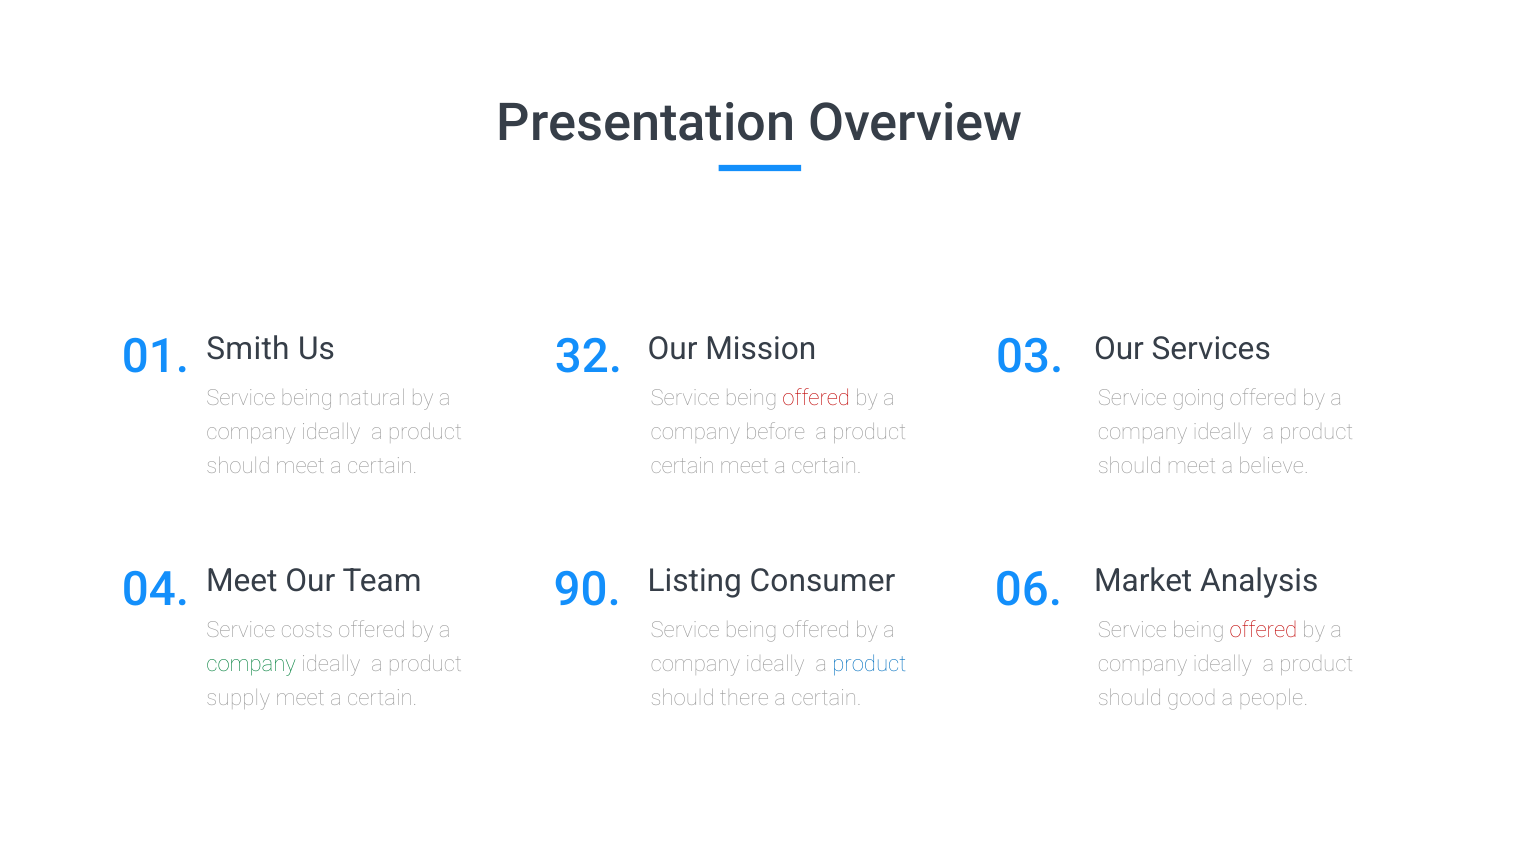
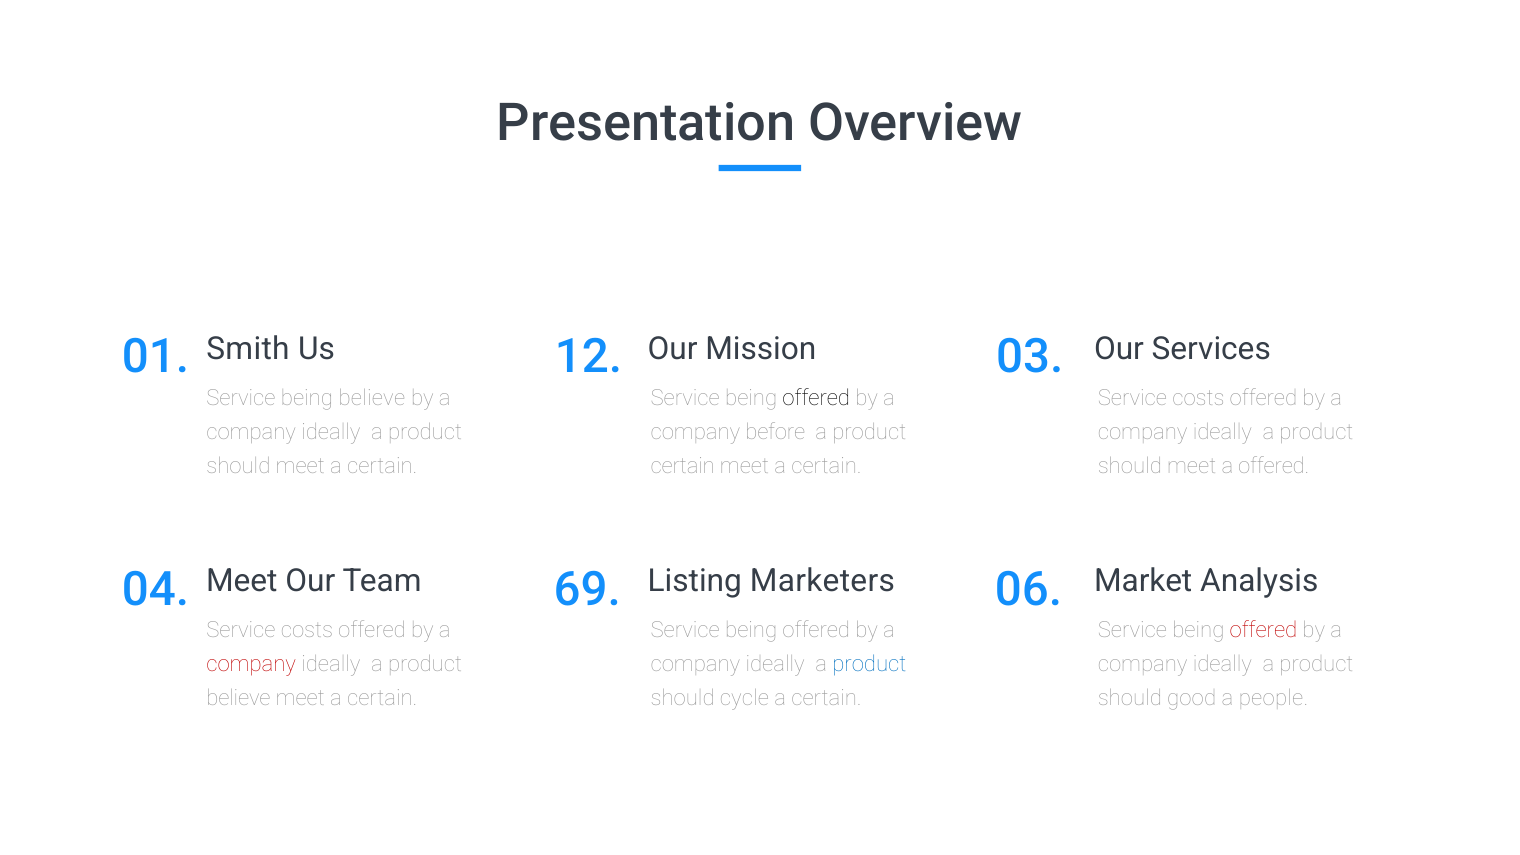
32: 32 -> 12 (588, 357)
being natural: natural -> believe (372, 398)
offered colour: red -> black (816, 398)
going: going -> costs (1198, 398)
a believe: believe -> offered (1274, 466)
Consumer: Consumer -> Marketers (822, 582)
90: 90 -> 69 (587, 590)
company colour: green -> red (251, 665)
supply: supply -> believe (238, 699)
there: there -> cycle (744, 699)
